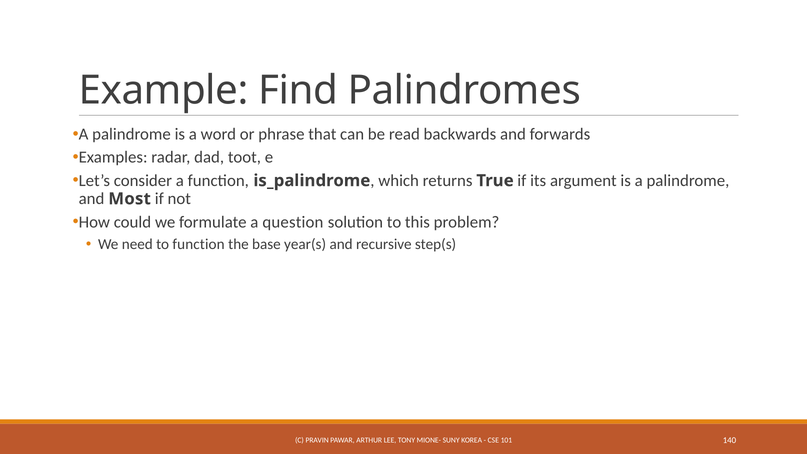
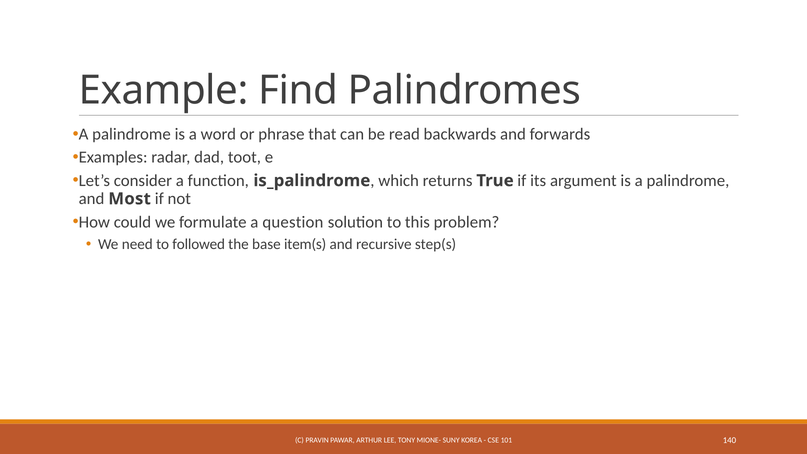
to function: function -> followed (199, 244)
year(s: year(s -> item(s (305, 244)
